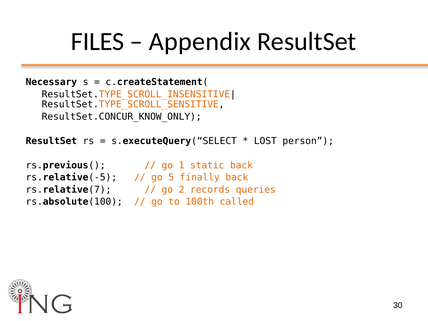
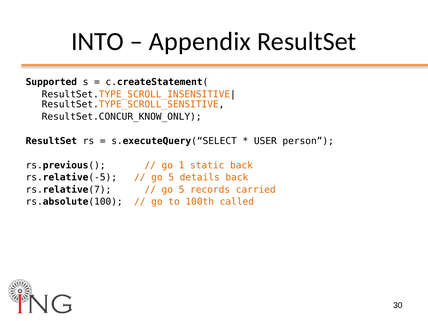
FILES: FILES -> INTO (98, 41)
Necessary: Necessary -> Supported (51, 82)
LOST: LOST -> USER (265, 141)
finally: finally -> details (200, 177)
2: 2 -> 5 (182, 190)
queries: queries -> carried (256, 190)
